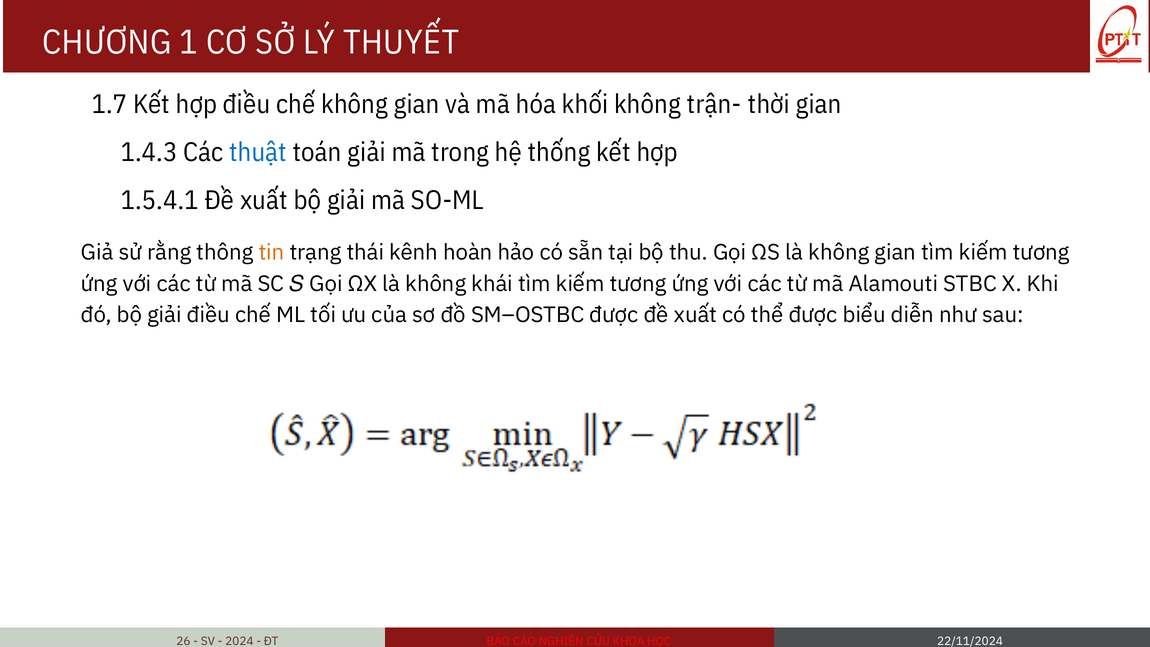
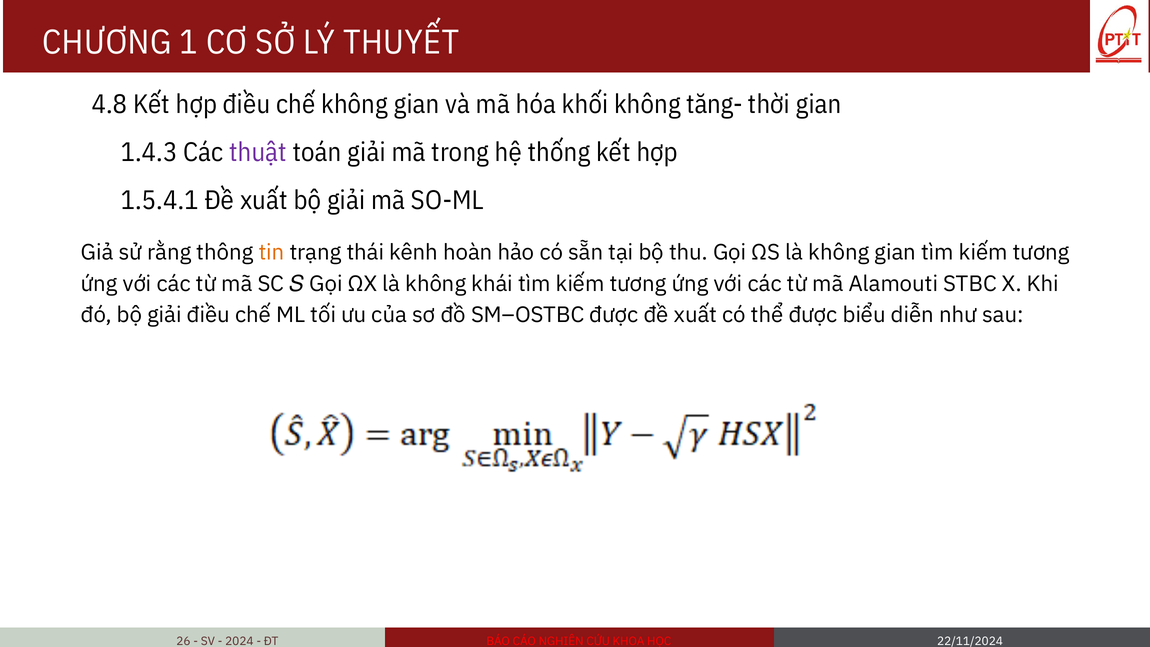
1.7: 1.7 -> 4.8 (109, 104)
trận-: trận- -> tăng- (715, 104)
thuật colour: blue -> purple (258, 152)
